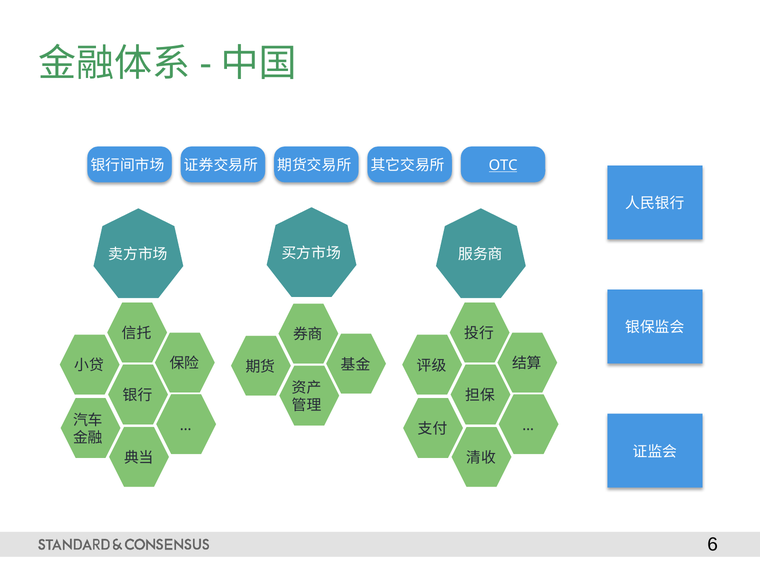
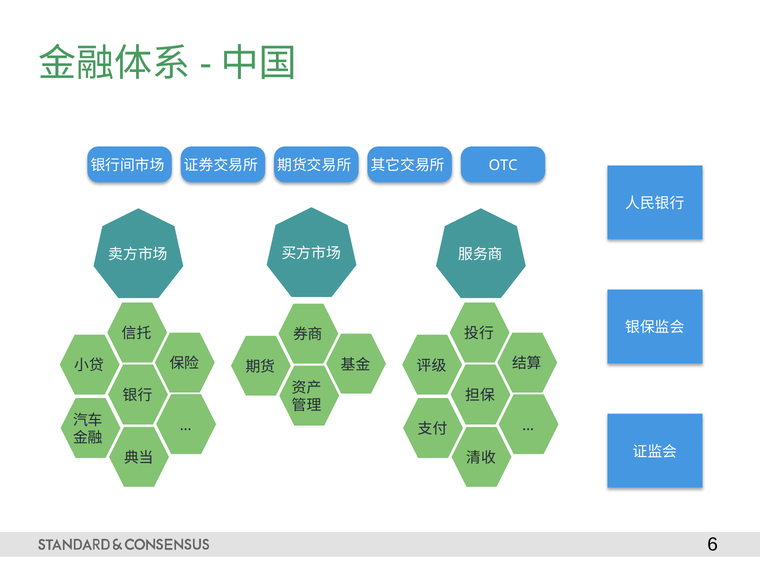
OTC underline: present -> none (503, 165)
